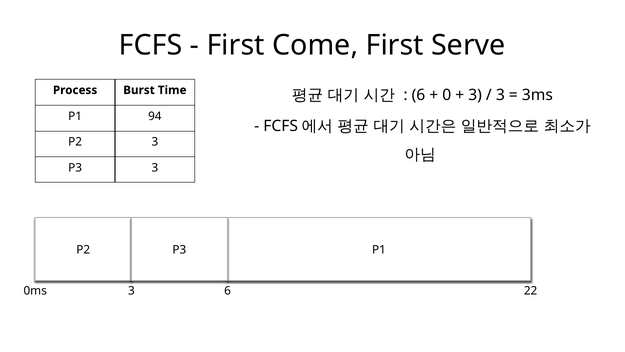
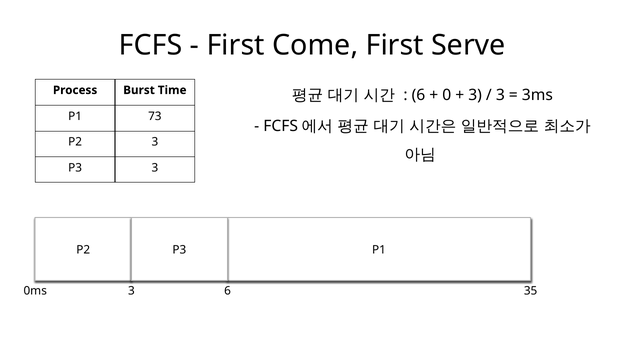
94: 94 -> 73 (155, 116)
22: 22 -> 35 (531, 290)
